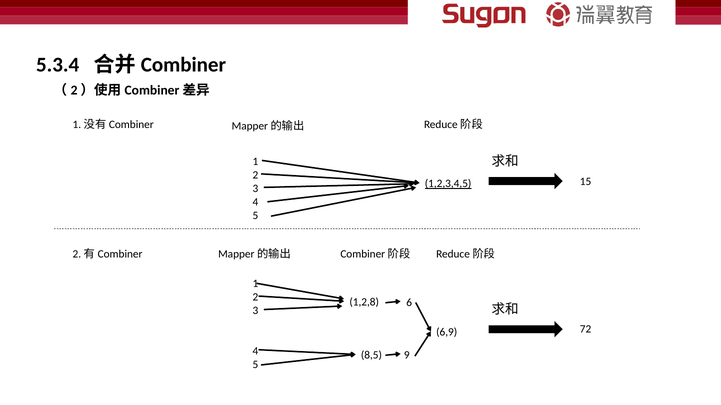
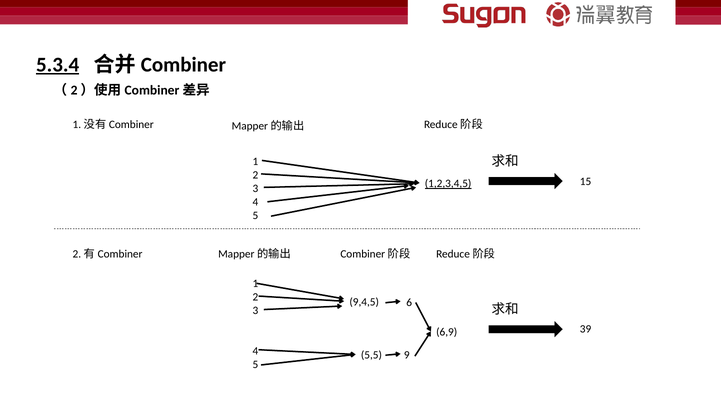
5.3.4 underline: none -> present (58, 65)
1,2,8: 1,2,8 -> 9,4,5 (364, 302)
72: 72 -> 39 (586, 330)
8,5: 8,5 -> 5,5 (371, 356)
